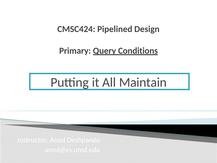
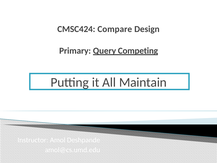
Pipelined: Pipelined -> Compare (115, 29)
Conditions: Conditions -> Competing (138, 51)
